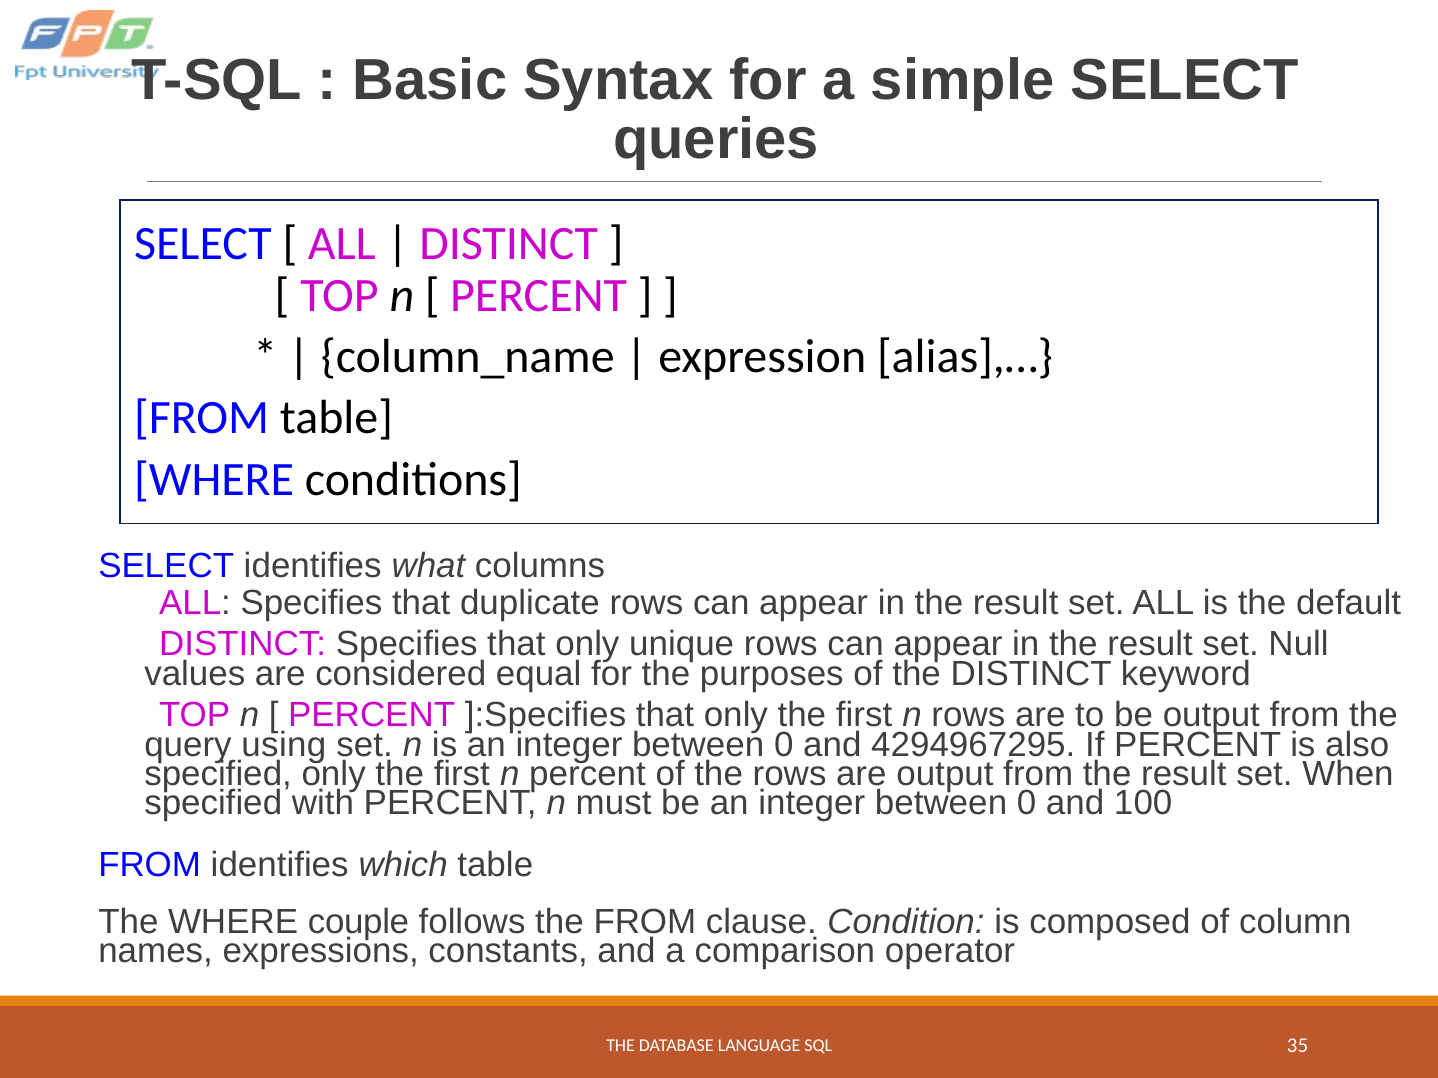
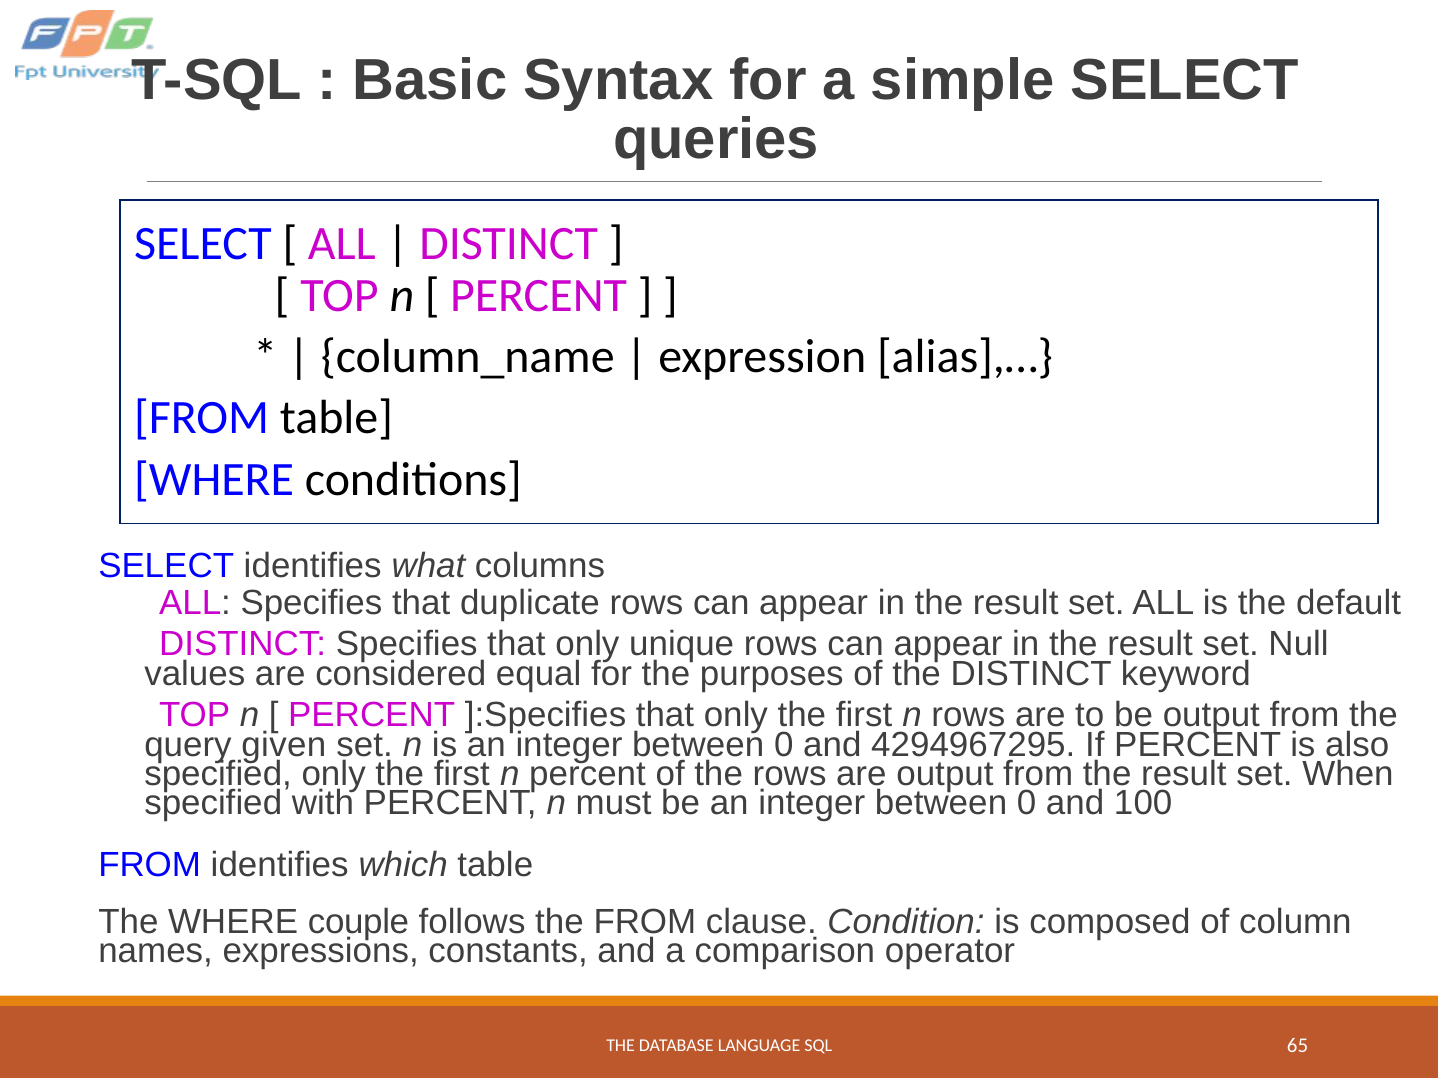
using: using -> given (284, 745)
35: 35 -> 65 (1298, 1046)
